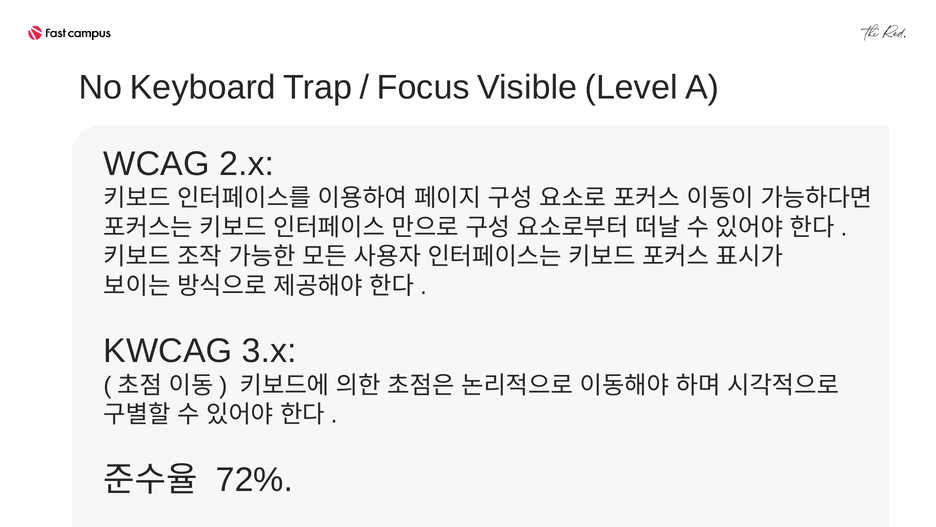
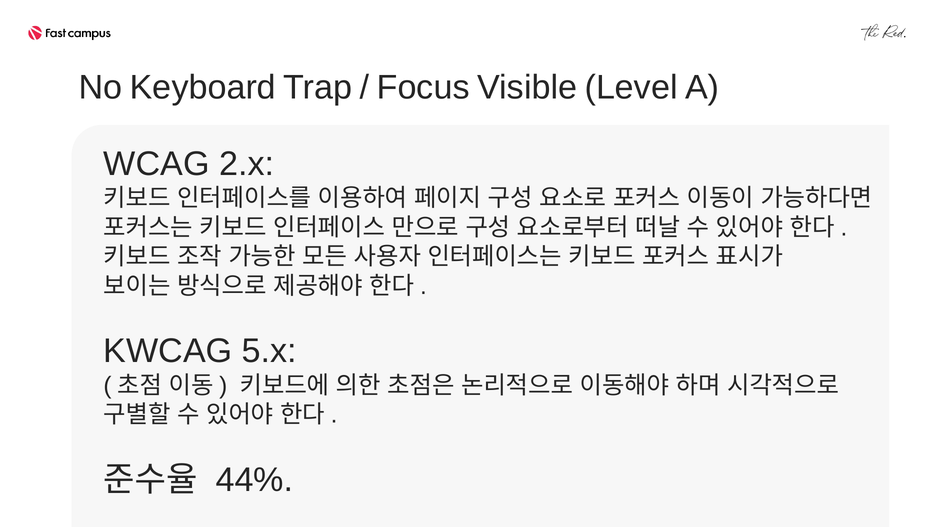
3.x: 3.x -> 5.x (269, 351)
72%: 72% -> 44% (254, 479)
